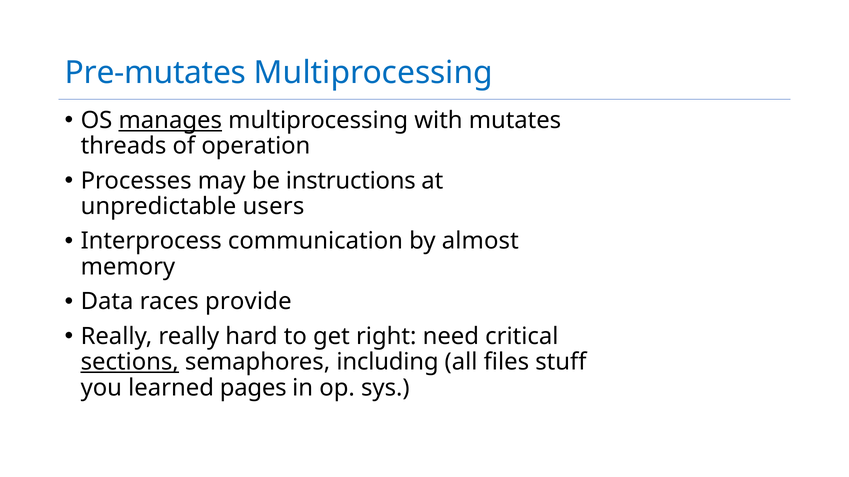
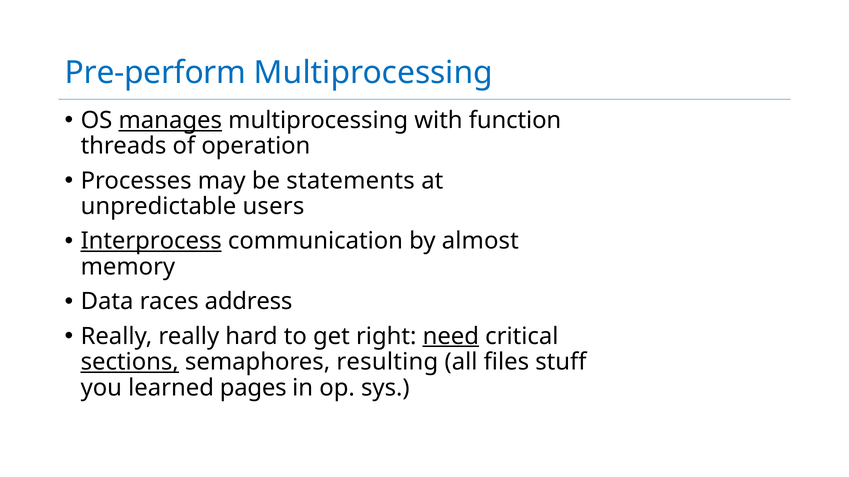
Pre-mutates: Pre-mutates -> Pre-perform (155, 73)
mutates: mutates -> function (515, 120)
instructions: instructions -> statements (351, 181)
Interprocess underline: none -> present (151, 241)
provide: provide -> address (249, 302)
need underline: none -> present (451, 337)
including: including -> resulting (387, 362)
